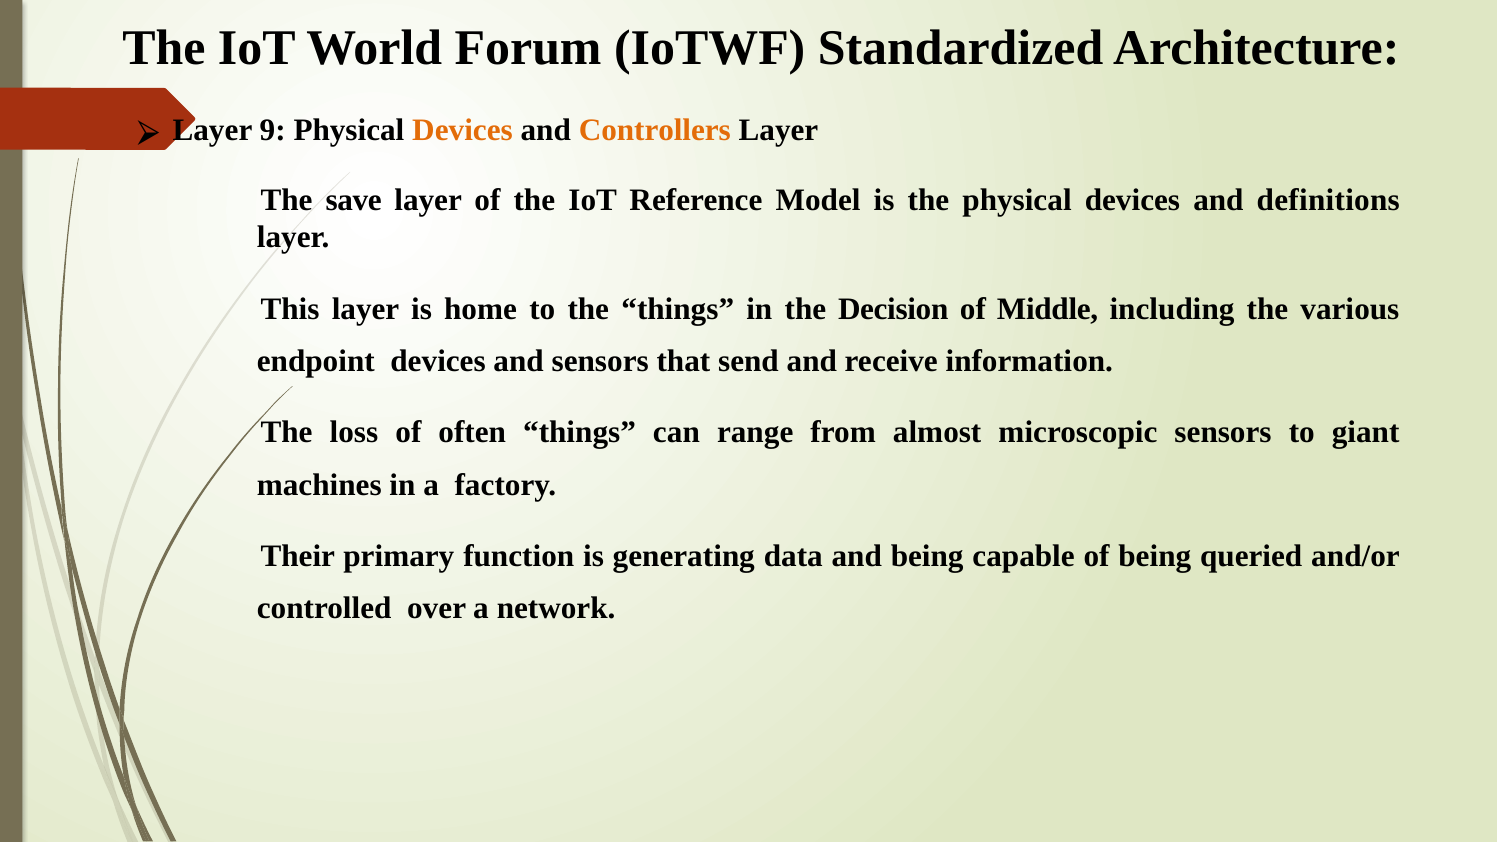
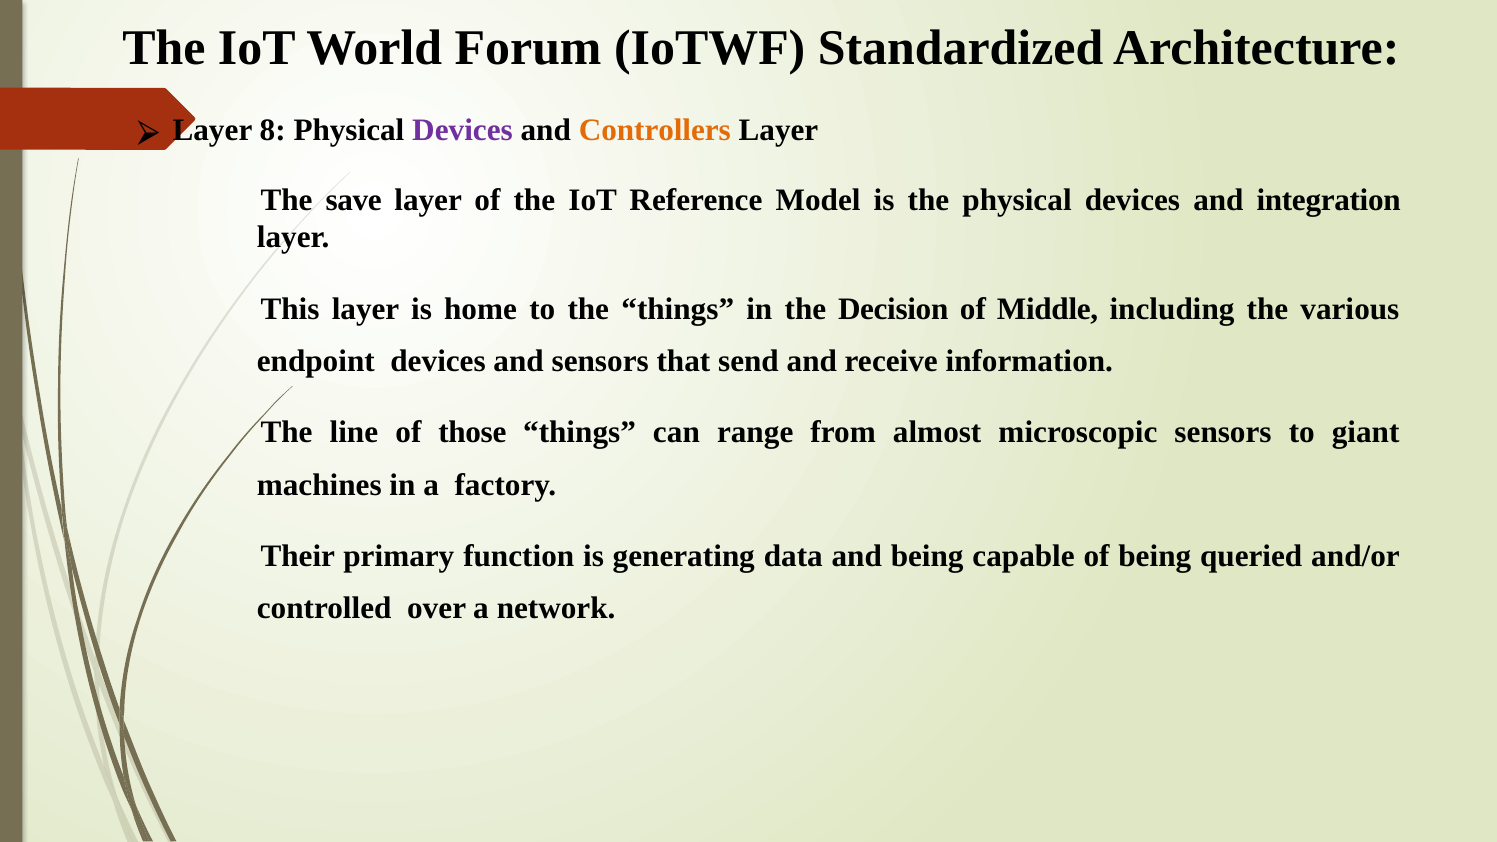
9: 9 -> 8 (273, 130)
Devices colour: orange -> purple (462, 130)
definitions: definitions -> integration (1329, 200)
loss: loss -> line (354, 432)
often: often -> those (472, 432)
